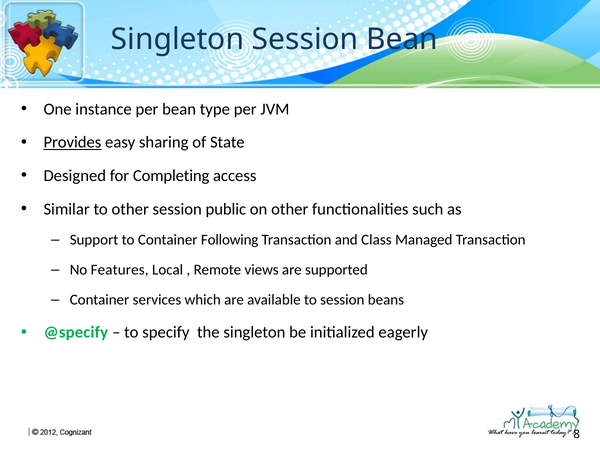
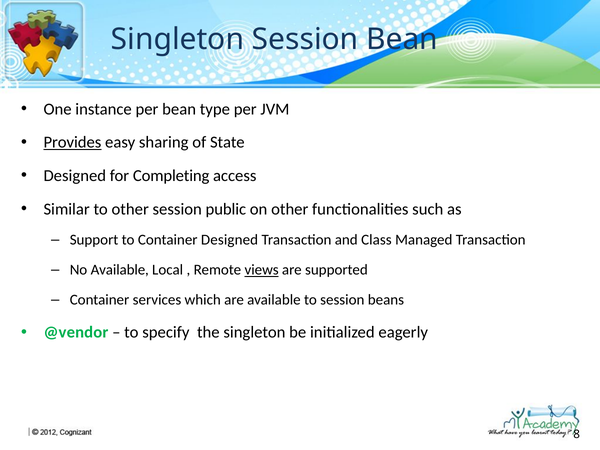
Container Following: Following -> Designed (230, 240)
No Features: Features -> Available (120, 270)
views underline: none -> present (262, 270)
@specify: @specify -> @vendor (76, 332)
